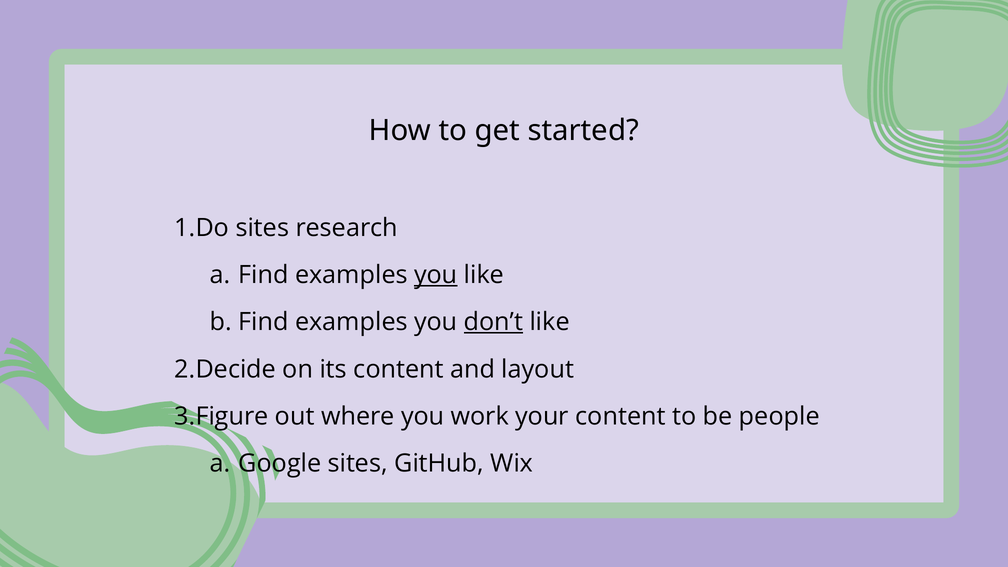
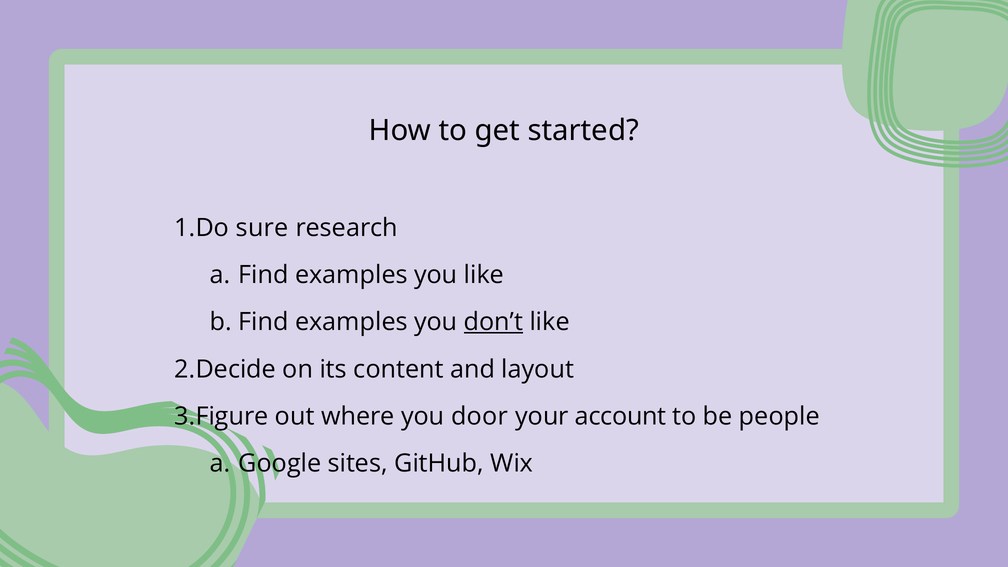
sites: sites -> sure (262, 228)
you underline: present -> none (436, 275)
work: work -> door (480, 416)
your content: content -> account (621, 416)
